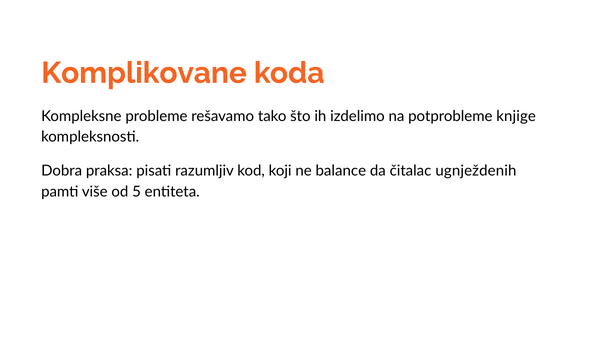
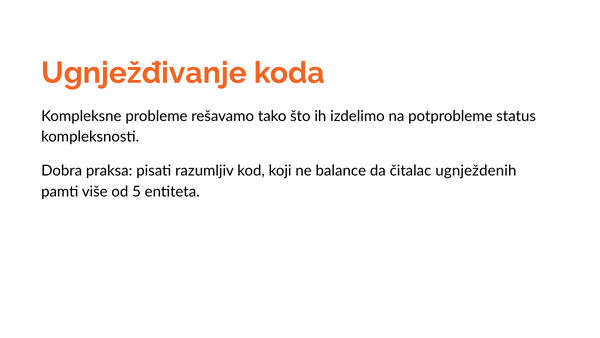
Komplikovane: Komplikovane -> Ugnježđivanje (144, 73)
knjige: knjige -> status (516, 116)
